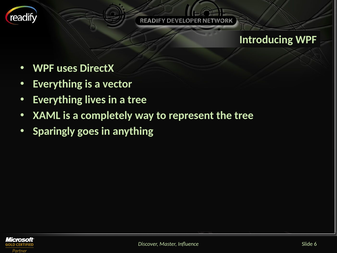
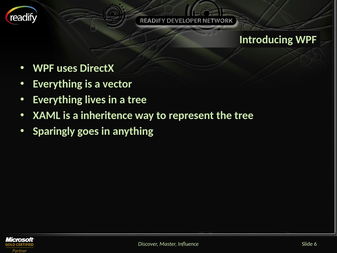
completely: completely -> inheritence (107, 115)
